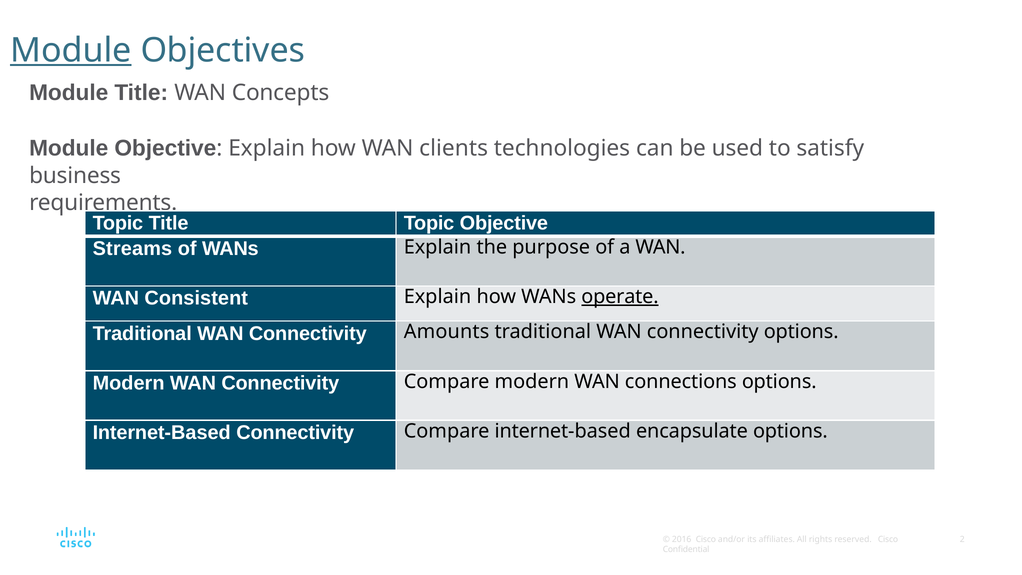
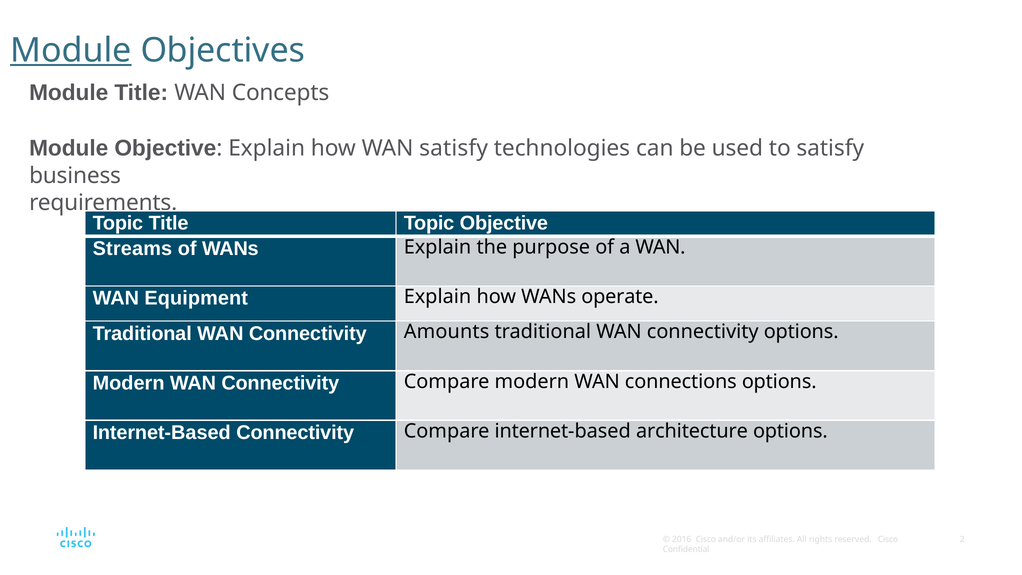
WAN clients: clients -> satisfy (454, 148)
Consistent: Consistent -> Equipment (196, 298)
operate underline: present -> none (620, 297)
encapsulate: encapsulate -> architecture (692, 431)
